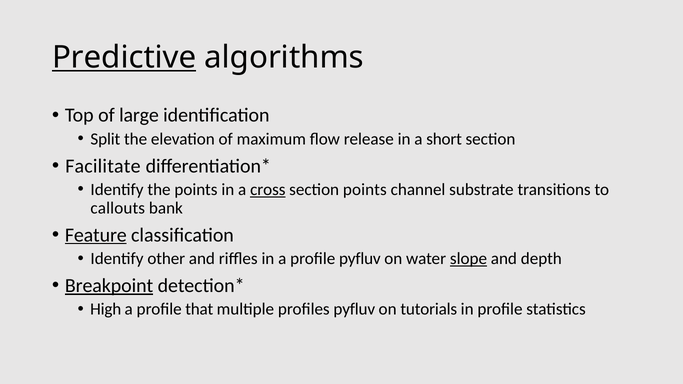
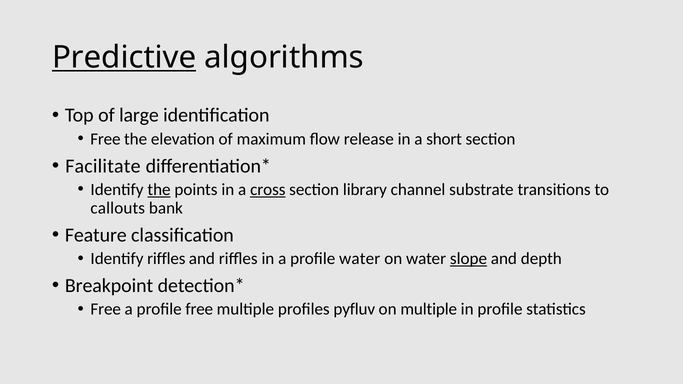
Split: Split -> Free (105, 139)
the underline: none -> present (159, 190)
section points: points -> library (365, 190)
Feature underline: present -> none (96, 235)
Identify other: other -> riffles (166, 259)
profile pyfluv: pyfluv -> water (360, 259)
Breakpoint underline: present -> none (109, 286)
High: High -> Free (106, 309)
profile that: that -> free (199, 309)
on tutorials: tutorials -> multiple (429, 309)
